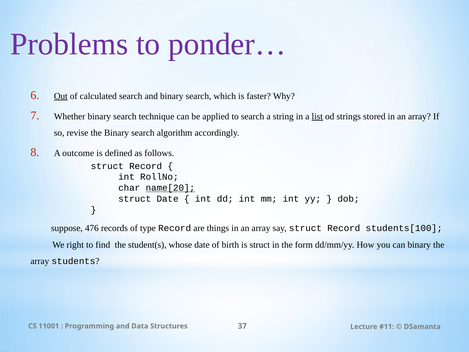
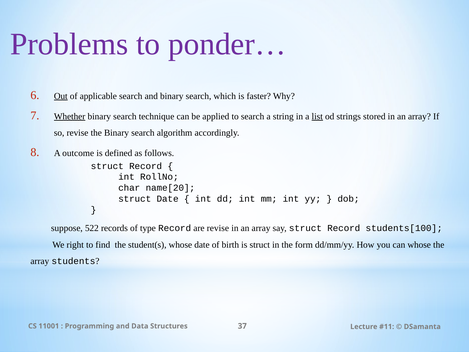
calculated: calculated -> applicable (98, 96)
Whether underline: none -> present (70, 116)
name[20 underline: present -> none (170, 188)
476: 476 -> 522 (92, 228)
are things: things -> revise (218, 228)
can binary: binary -> whose (419, 244)
